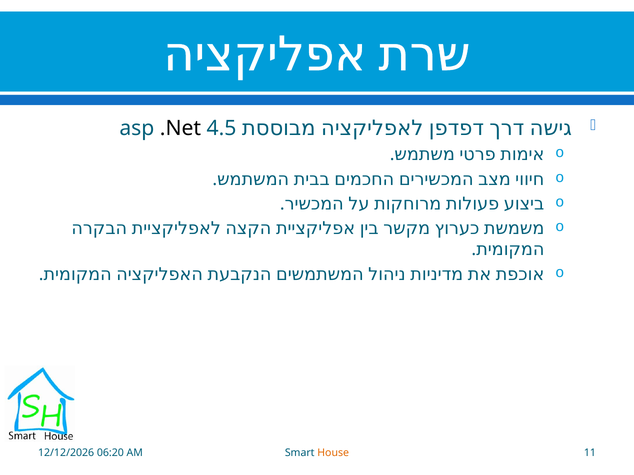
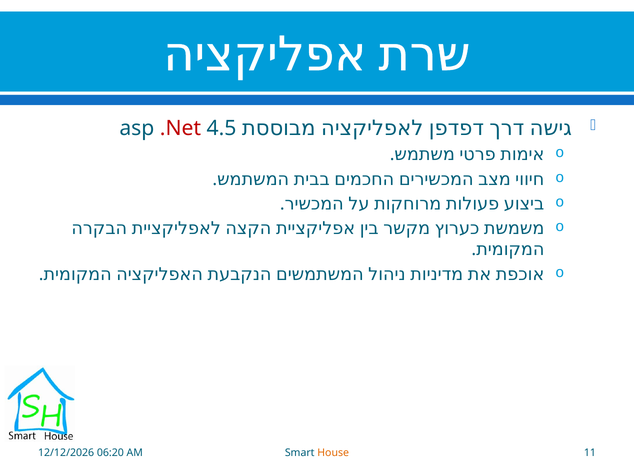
.Net colour: black -> red (180, 128)
